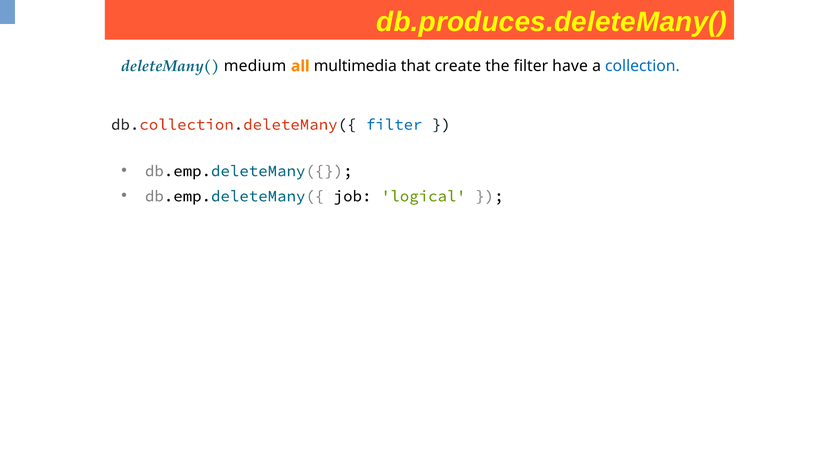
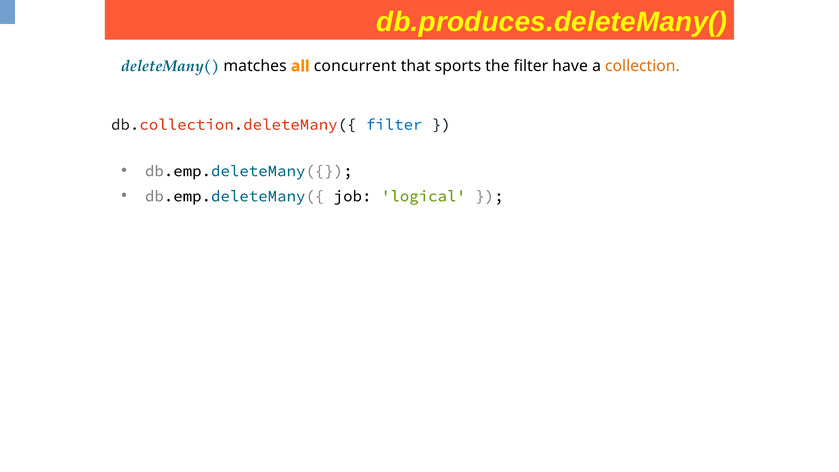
medium: medium -> matches (255, 66)
multimedia: multimedia -> concurrent (355, 66)
create: create -> sports (458, 66)
collection colour: blue -> orange (642, 66)
